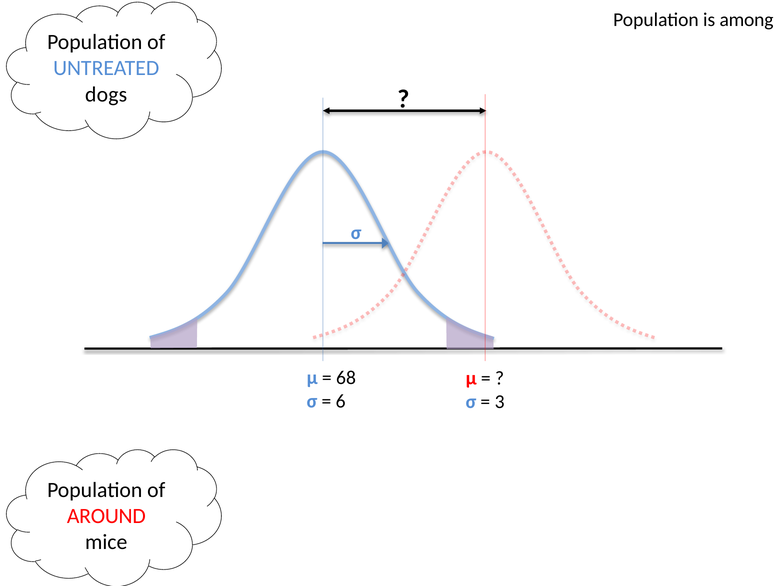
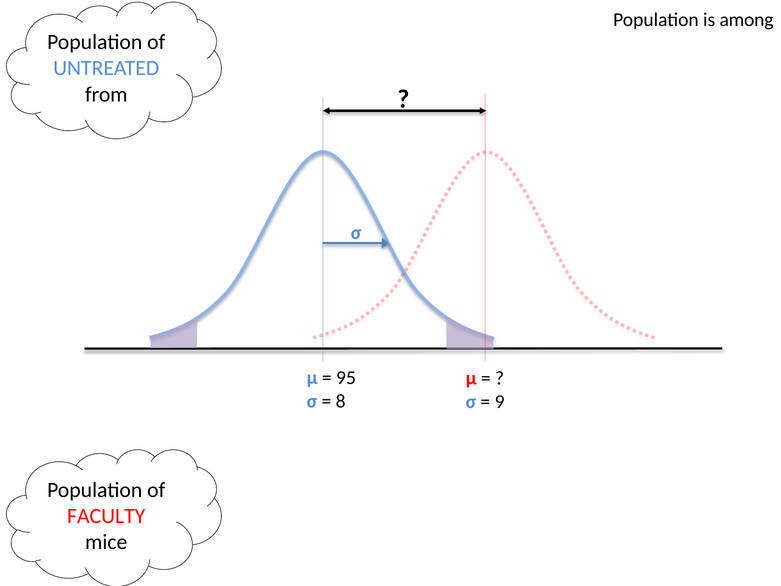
dogs: dogs -> from (106, 94)
68: 68 -> 95 (346, 378)
6: 6 -> 8 (341, 401)
3: 3 -> 9 (500, 402)
AROUND: AROUND -> FACULTY (106, 516)
